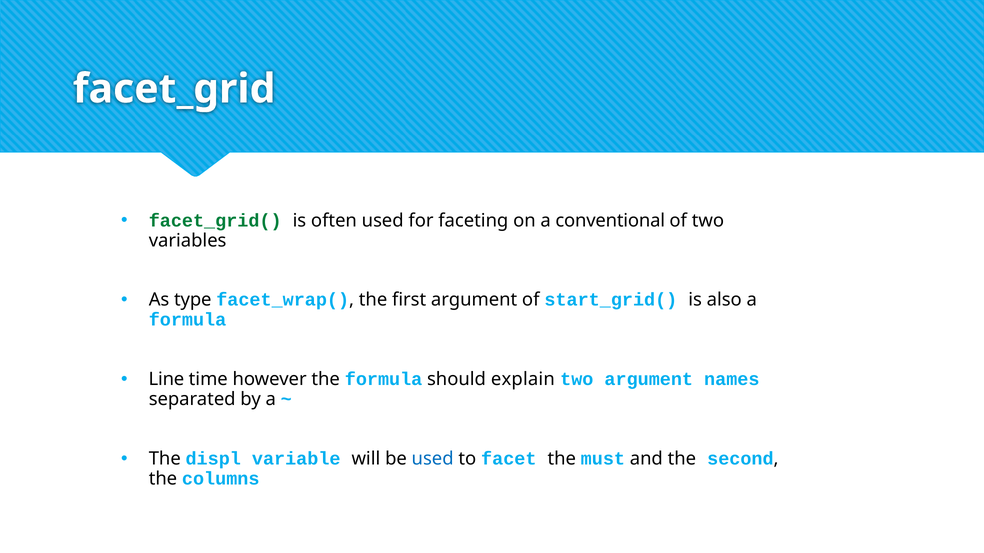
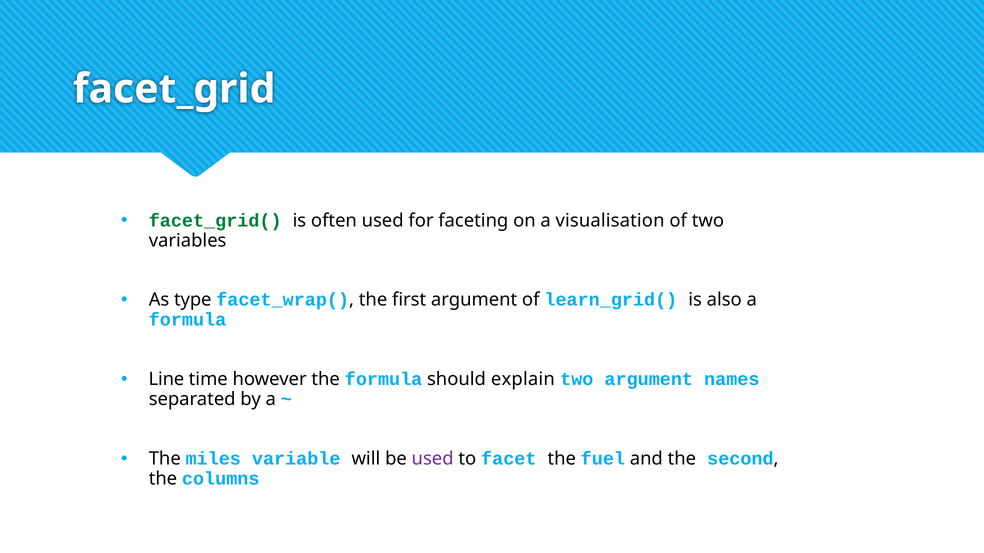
conventional: conventional -> visualisation (610, 221)
start_grid(: start_grid( -> learn_grid( (611, 300)
displ: displ -> miles (213, 459)
used colour: blue -> purple (433, 459)
must: must -> fuel (603, 459)
